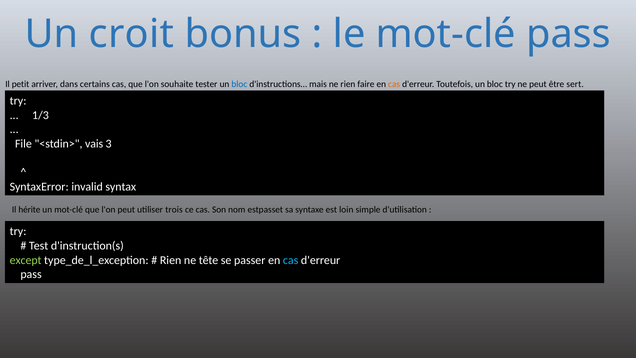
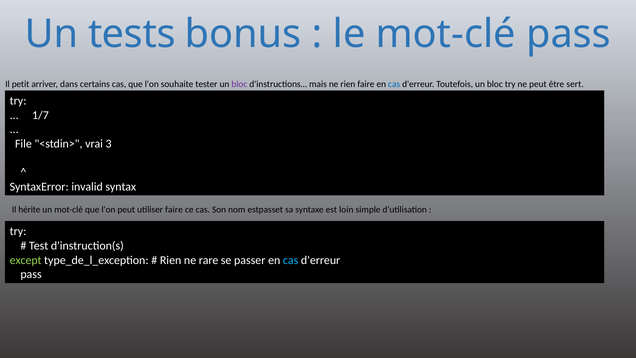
croit: croit -> tests (132, 34)
bloc colour: blue -> purple (239, 84)
cas colour: orange -> blue (394, 84)
1/3: 1/3 -> 1/7 (40, 115)
vais: vais -> vrai (94, 144)
utiliser trois: trois -> faire (174, 209)
tête: tête -> rare (209, 260)
